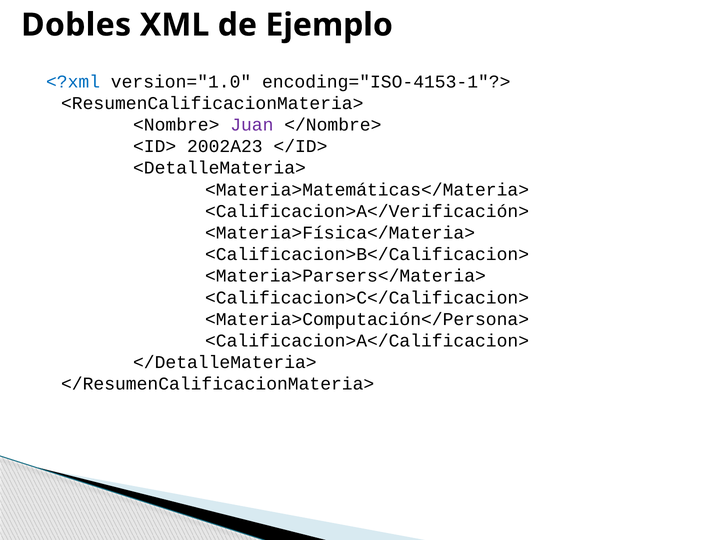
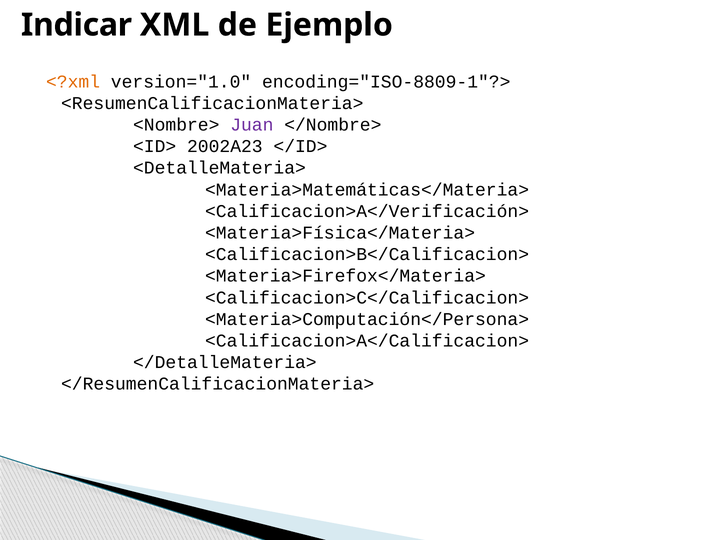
Dobles: Dobles -> Indicar (76, 25)
<?xml colour: blue -> orange (73, 82)
encoding="ISO-4153-1"?>: encoding="ISO-4153-1"?> -> encoding="ISO-8809-1"?> (386, 82)
<Materia>Parsers</Materia>: <Materia>Parsers</Materia> -> <Materia>Firefox</Materia> (345, 276)
